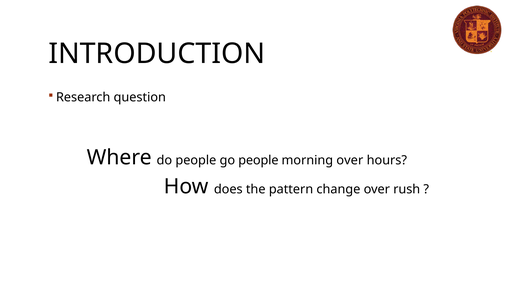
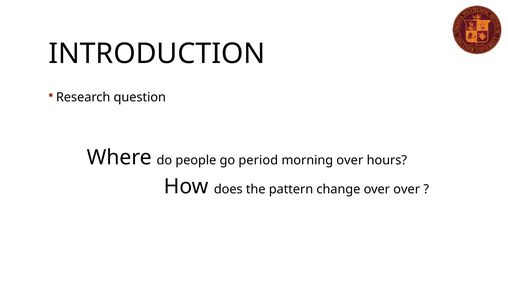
go people: people -> period (258, 160)
over rush: rush -> over (407, 189)
